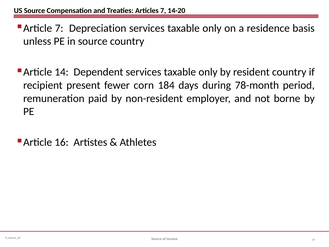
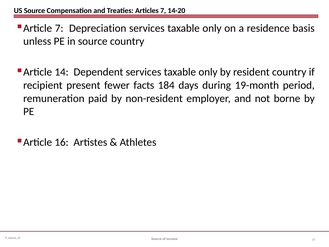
corn: corn -> facts (144, 85)
78-month: 78-month -> 19-month (257, 85)
